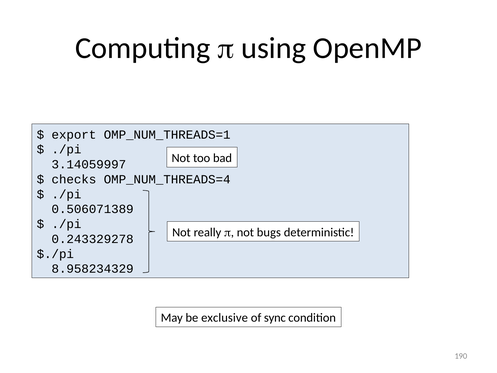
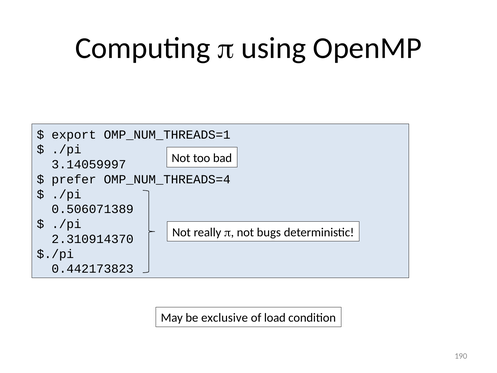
checks: checks -> prefer (74, 179)
0.243329278: 0.243329278 -> 2.310914370 (93, 239)
8.958234329: 8.958234329 -> 0.442173823 (93, 269)
sync: sync -> load (275, 318)
